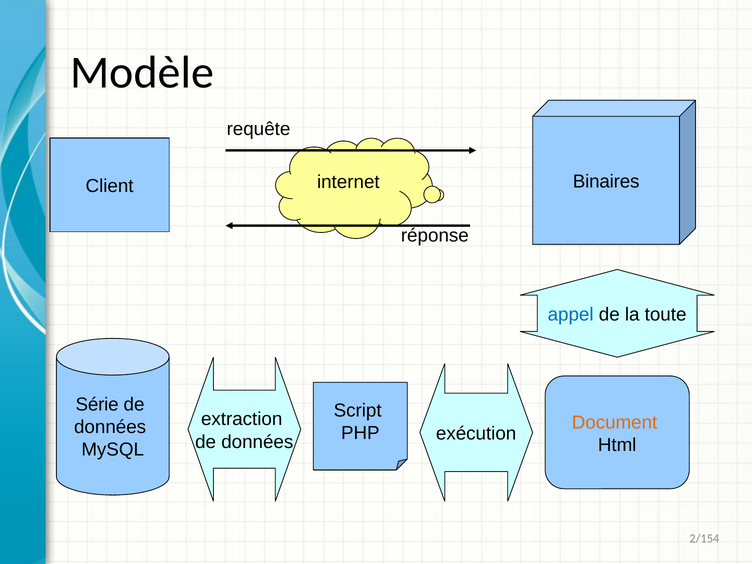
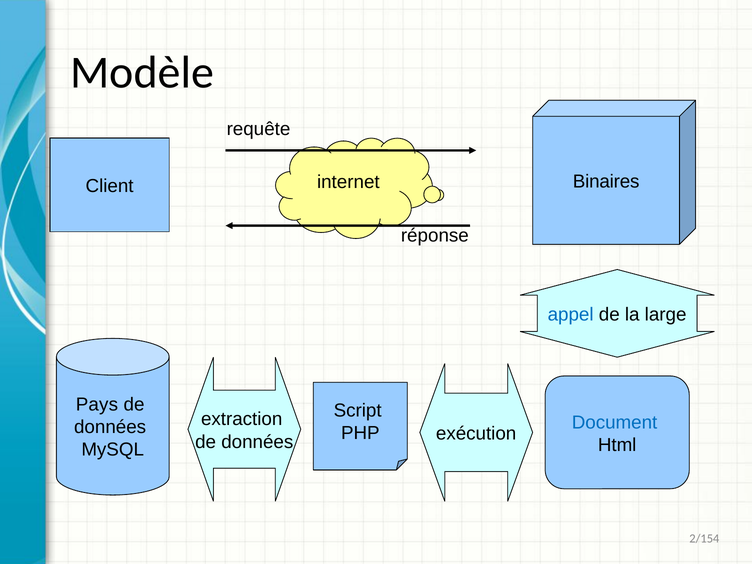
toute: toute -> large (666, 315)
Série: Série -> Pays (97, 405)
Document colour: orange -> blue (615, 422)
